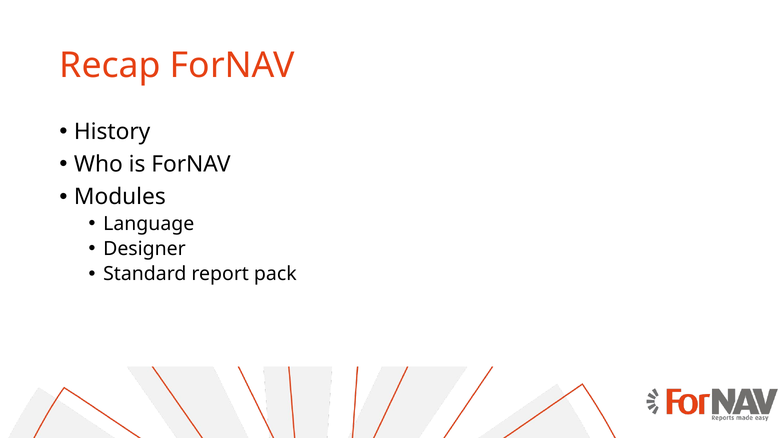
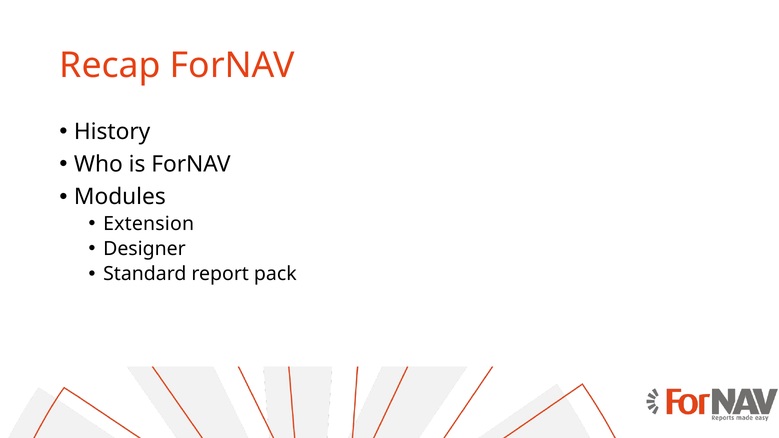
Language: Language -> Extension (149, 224)
